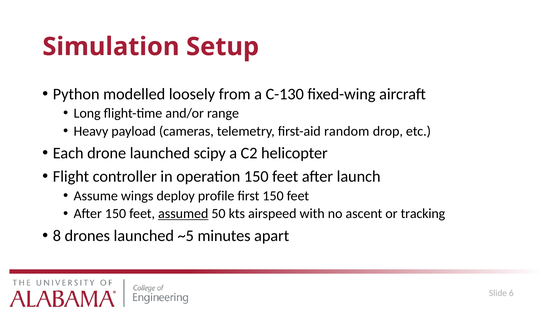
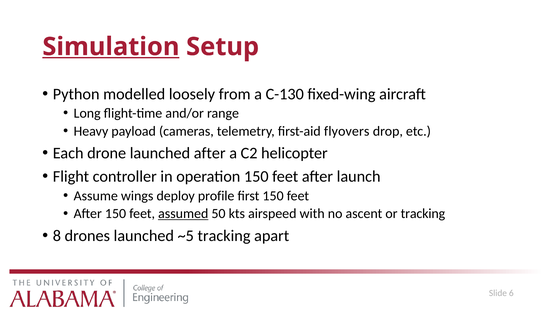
Simulation underline: none -> present (111, 47)
random: random -> flyovers (347, 131)
launched scipy: scipy -> after (210, 153)
~5 minutes: minutes -> tracking (224, 236)
